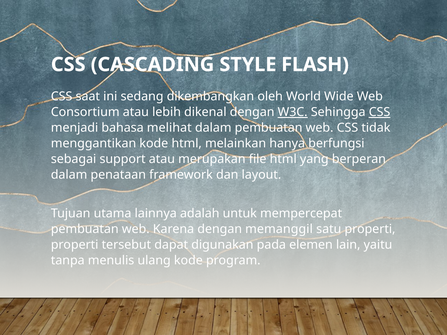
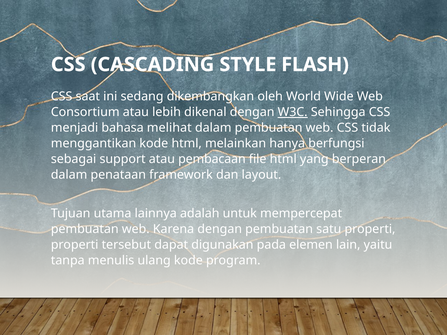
CSS underline: present -> none (380, 112)
merupakan: merupakan -> pembacaan (212, 159)
dengan memanggil: memanggil -> pembuatan (279, 229)
